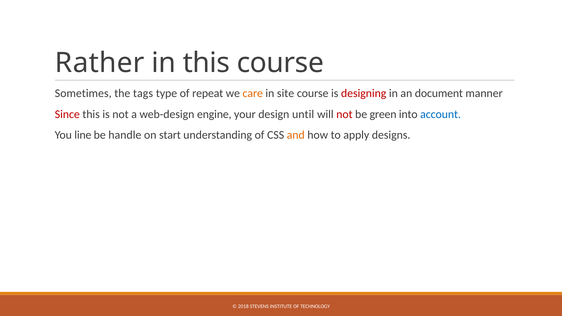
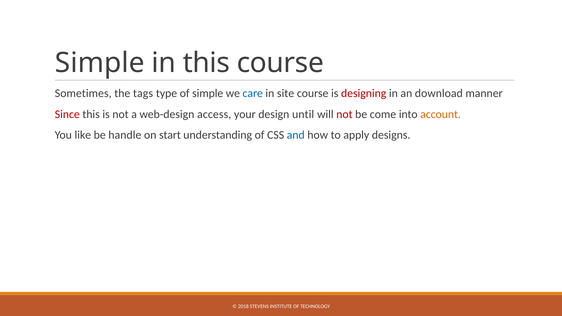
Rather: Rather -> Simple (100, 63)
of repeat: repeat -> simple (208, 93)
care colour: orange -> blue (253, 93)
document: document -> download (439, 93)
engine: engine -> access (214, 114)
green: green -> come (383, 114)
account colour: blue -> orange (441, 114)
line: line -> like (83, 135)
and colour: orange -> blue (296, 135)
